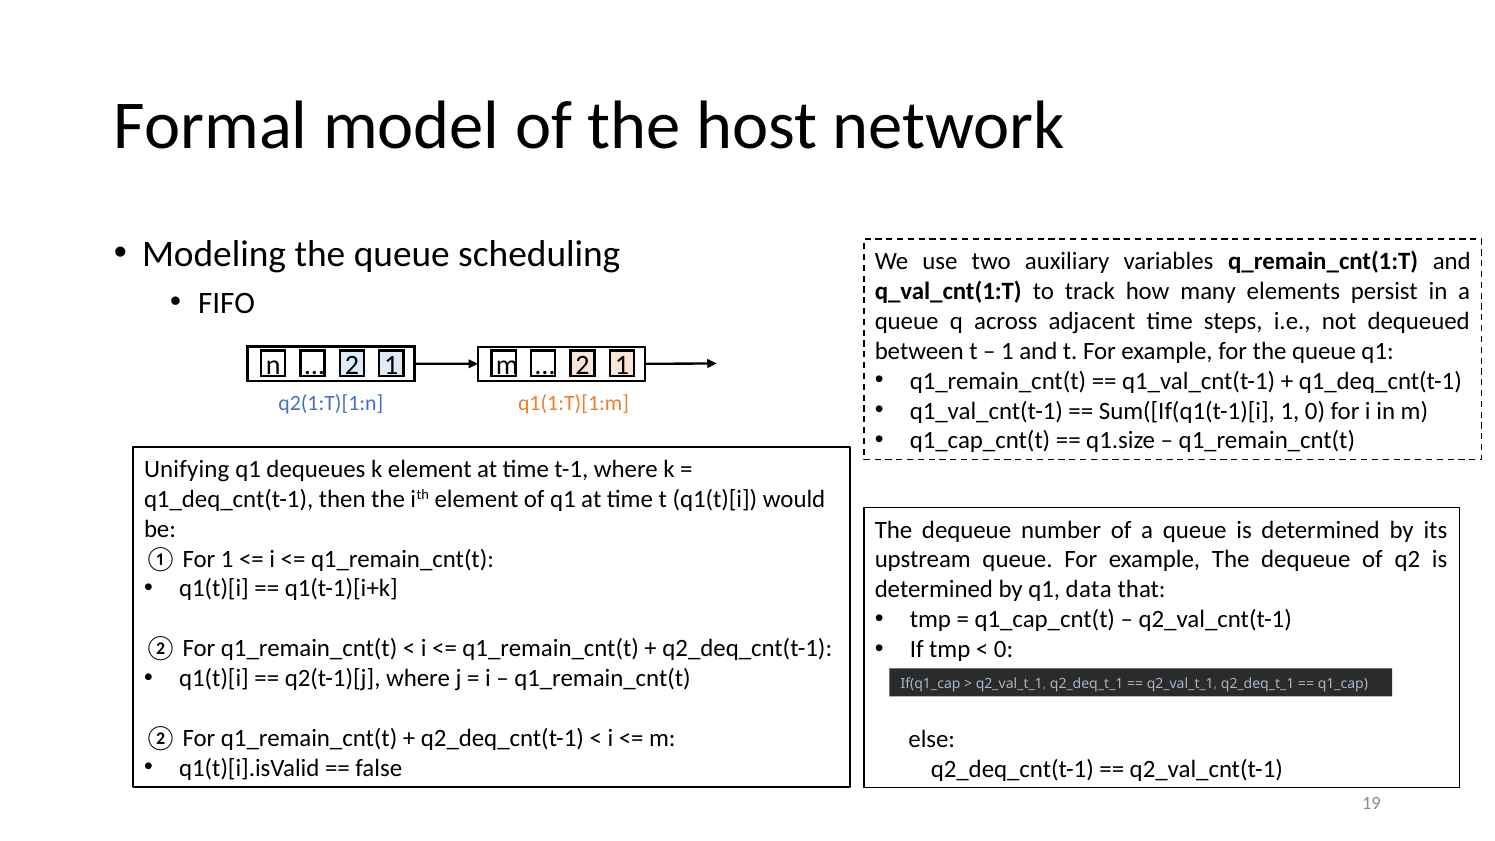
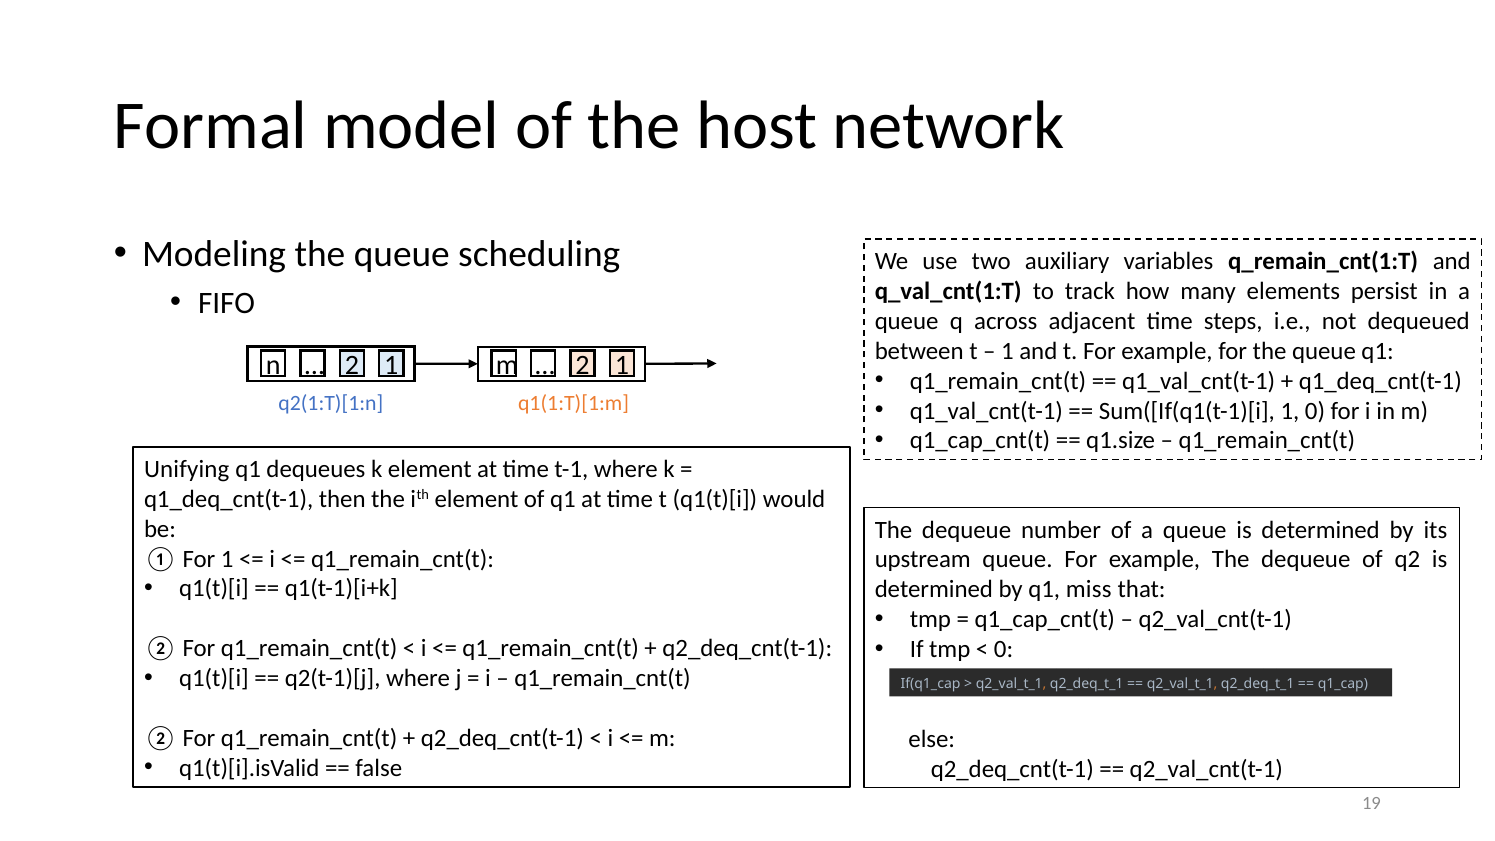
data: data -> miss (1089, 590)
